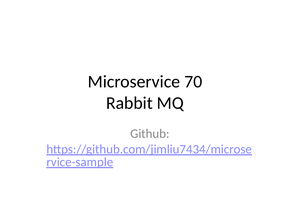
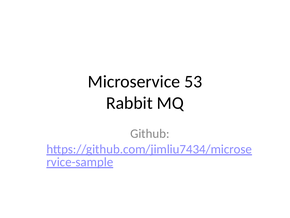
70: 70 -> 53 (193, 81)
